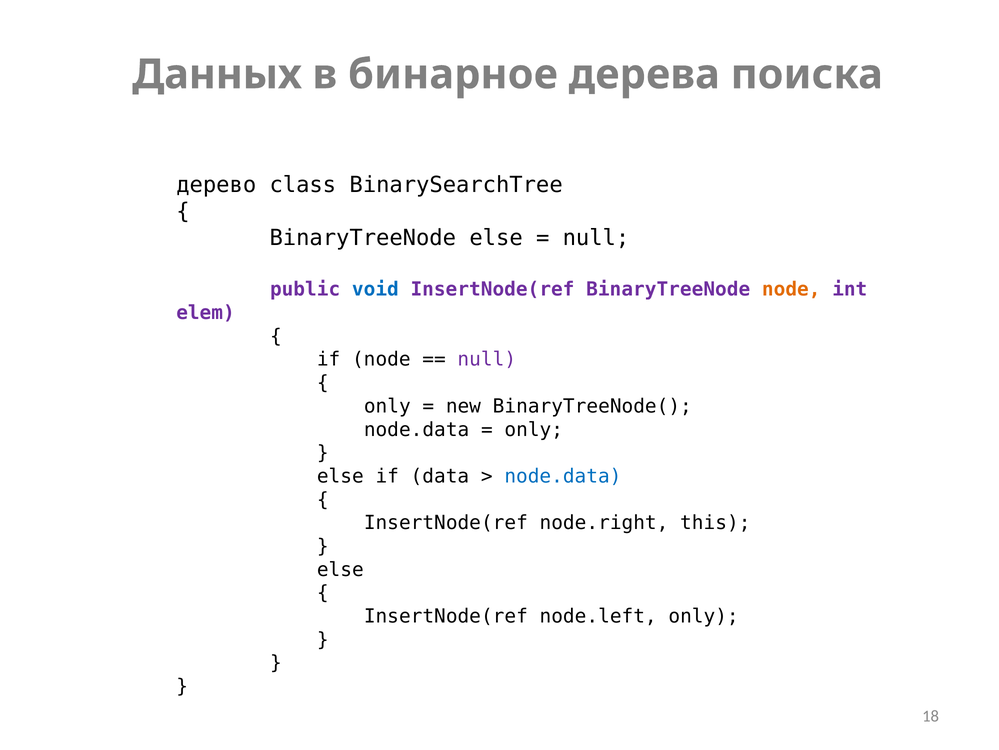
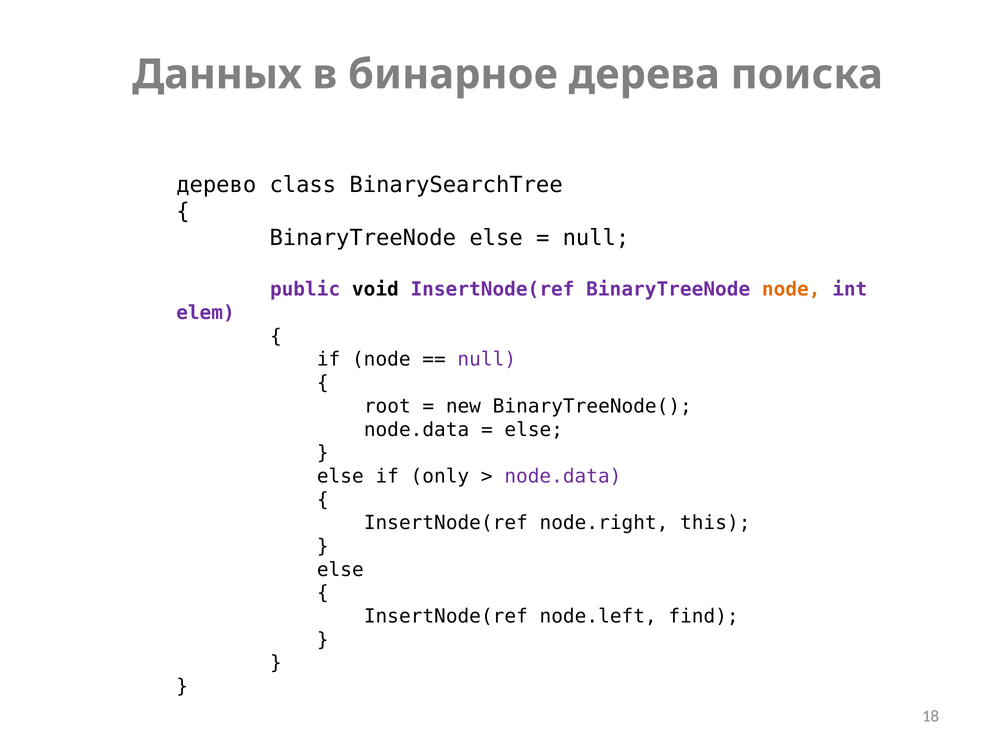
void colour: blue -> black (375, 289)
only: only -> root (387, 406)
only: only -> else (534, 429)
data: data -> only (440, 476)
node.data colour: blue -> purple (563, 476)
node.left only: only -> find (704, 616)
